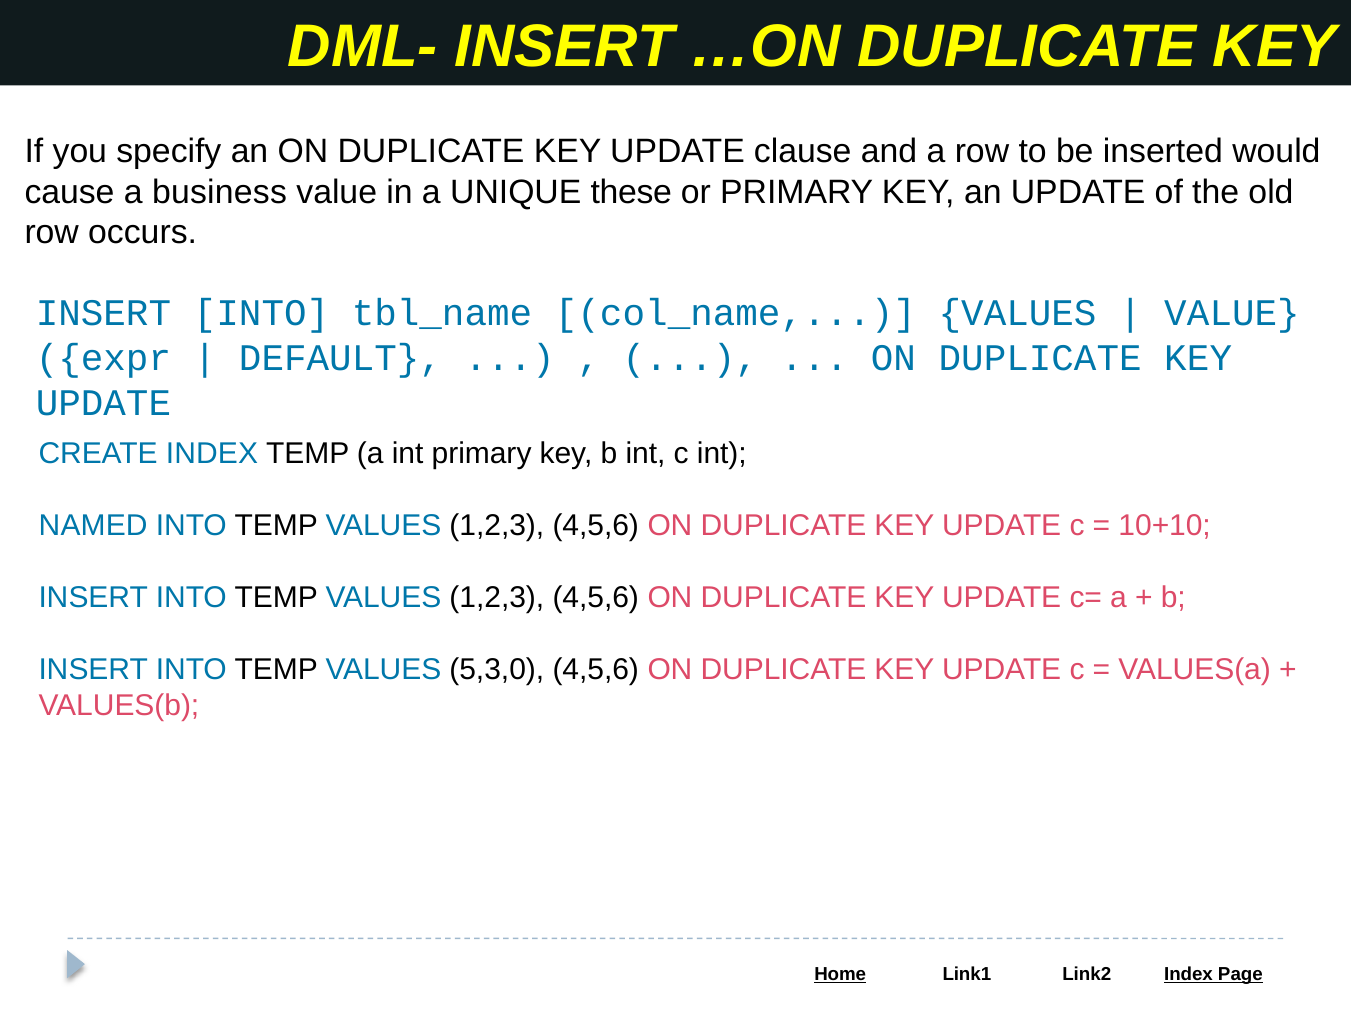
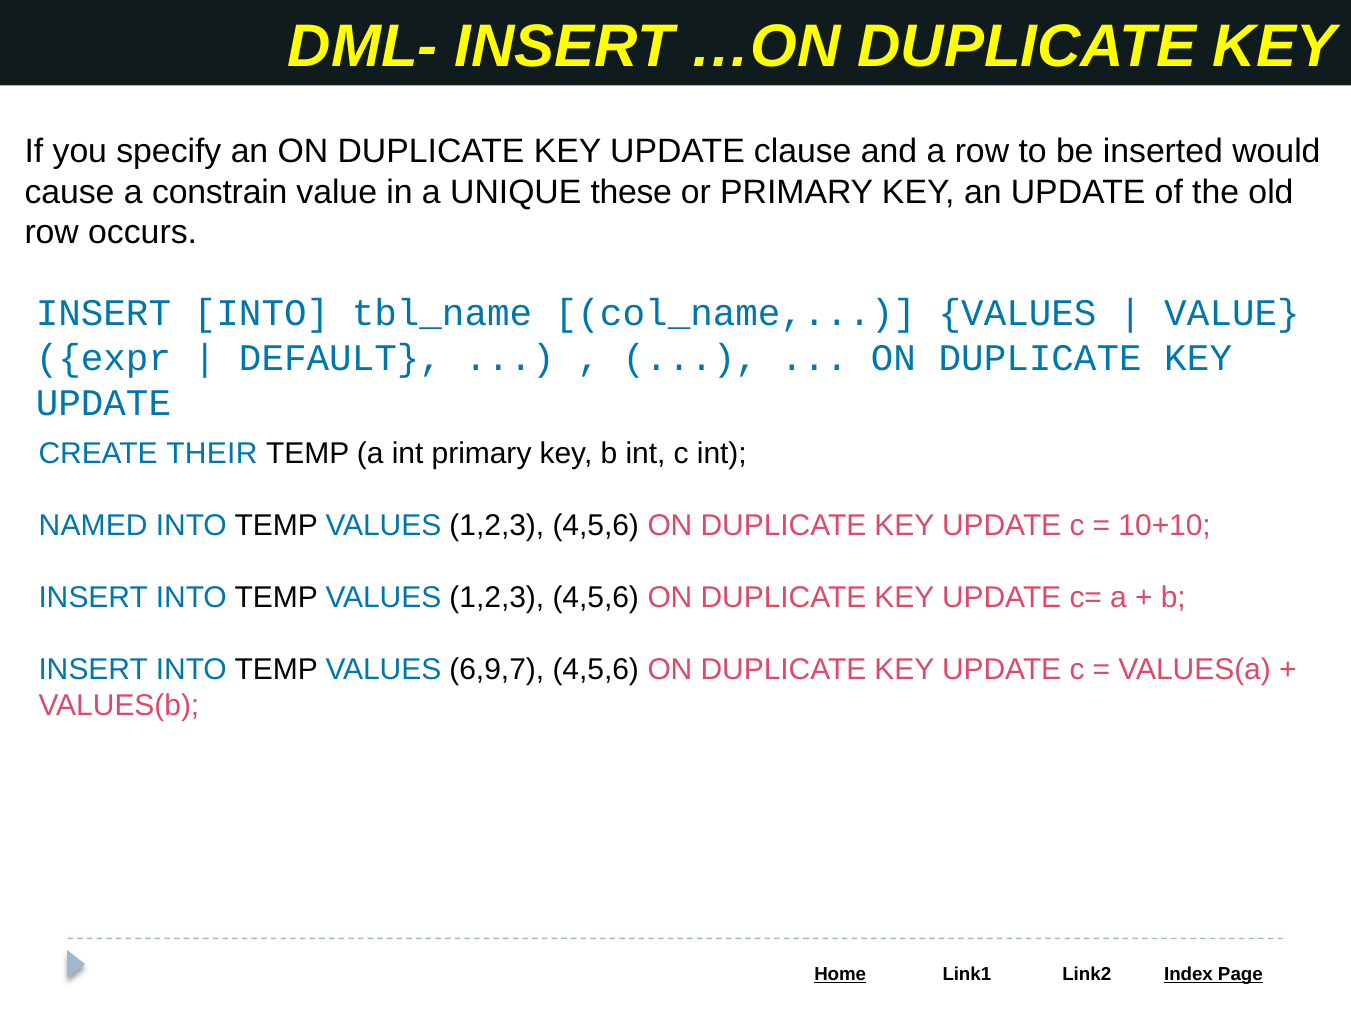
business: business -> constrain (220, 192)
CREATE INDEX: INDEX -> THEIR (212, 454)
5,3,0: 5,3,0 -> 6,9,7 (497, 670)
